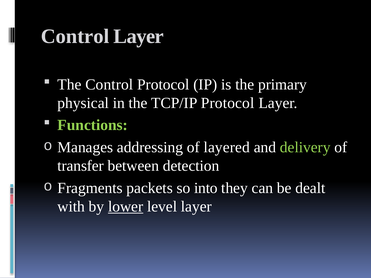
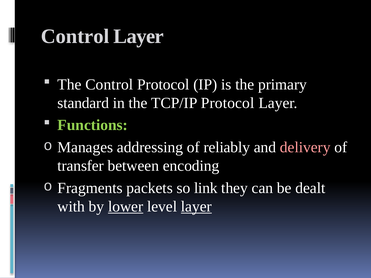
physical: physical -> standard (83, 103)
layered: layered -> reliably (227, 147)
delivery colour: light green -> pink (305, 147)
detection: detection -> encoding (191, 166)
into: into -> link (206, 188)
layer underline: none -> present (196, 207)
